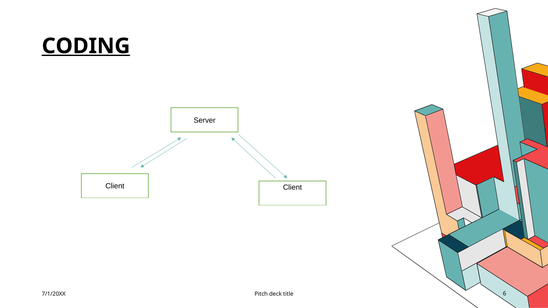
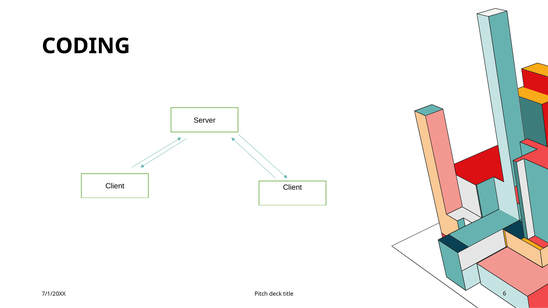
CODING underline: present -> none (86, 46)
